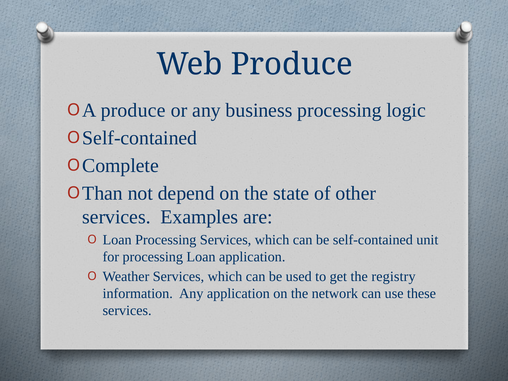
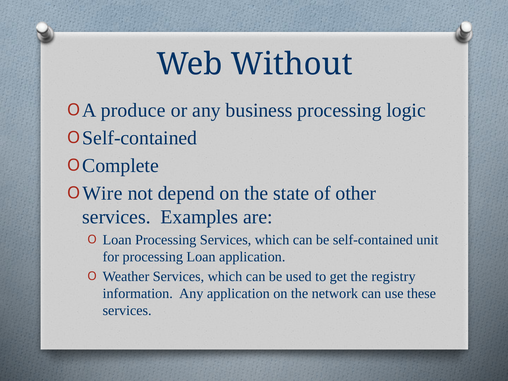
Web Produce: Produce -> Without (292, 64)
Than: Than -> Wire (102, 193)
